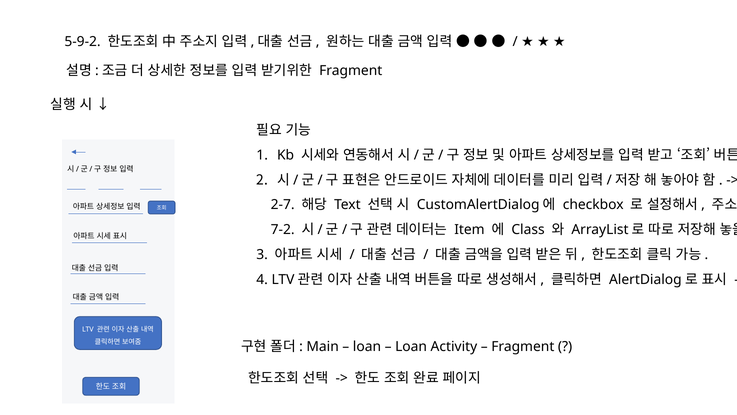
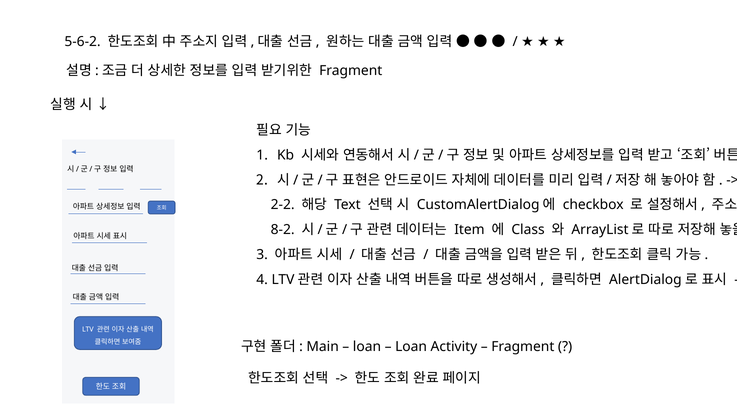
5-9-2: 5-9-2 -> 5-6-2 (83, 42)
2-7: 2-7 -> 2-2 (283, 205)
7-2: 7-2 -> 8-2 (283, 230)
